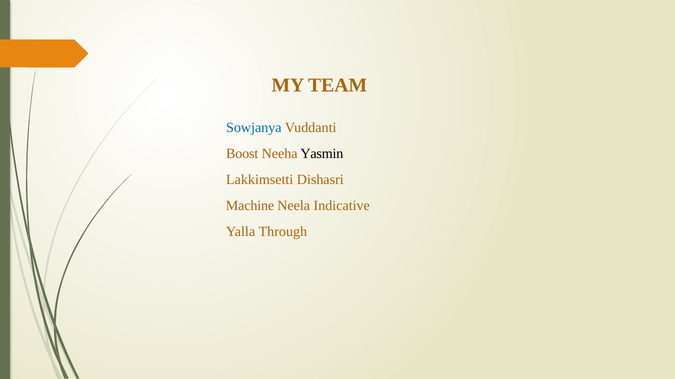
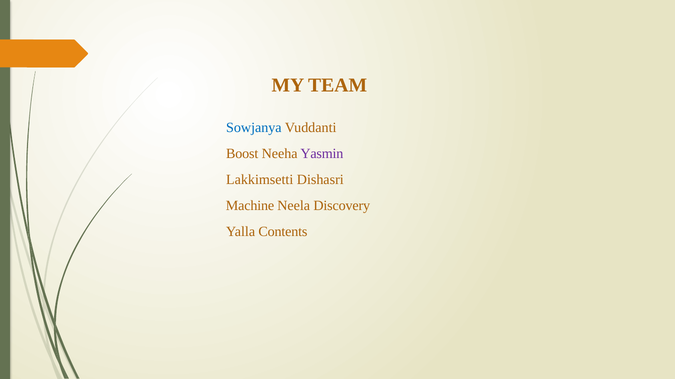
Yasmin colour: black -> purple (322, 154)
Indicative: Indicative -> Discovery (342, 206)
Through: Through -> Contents (283, 232)
